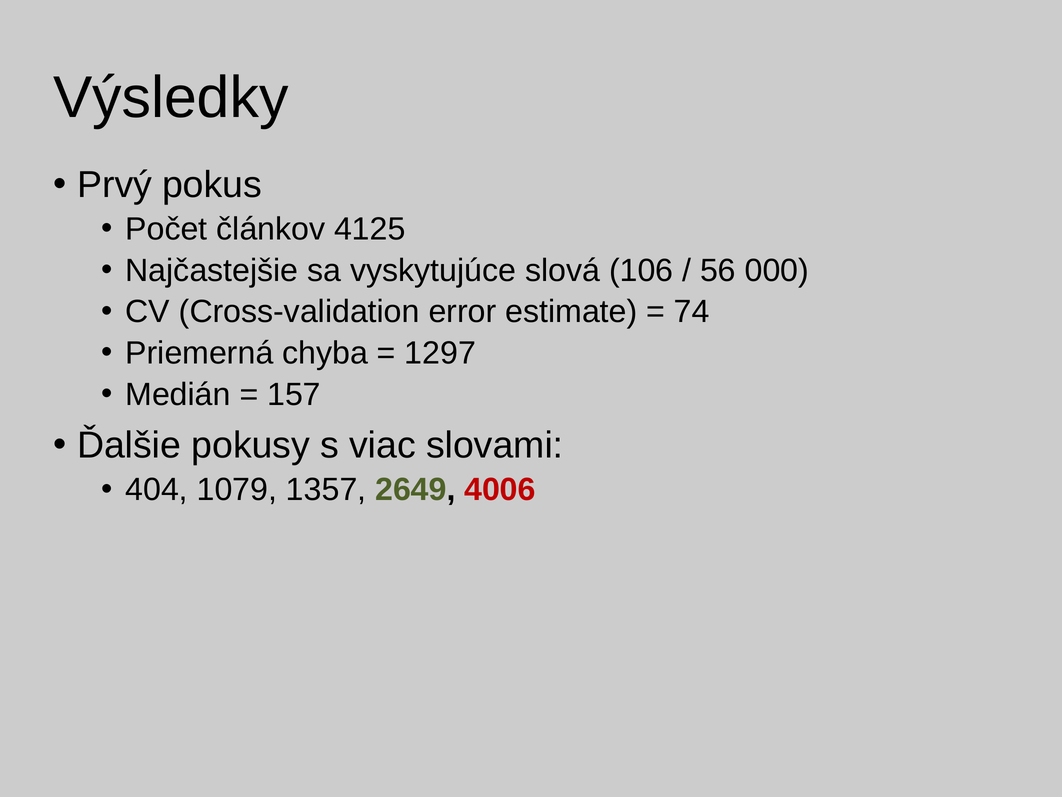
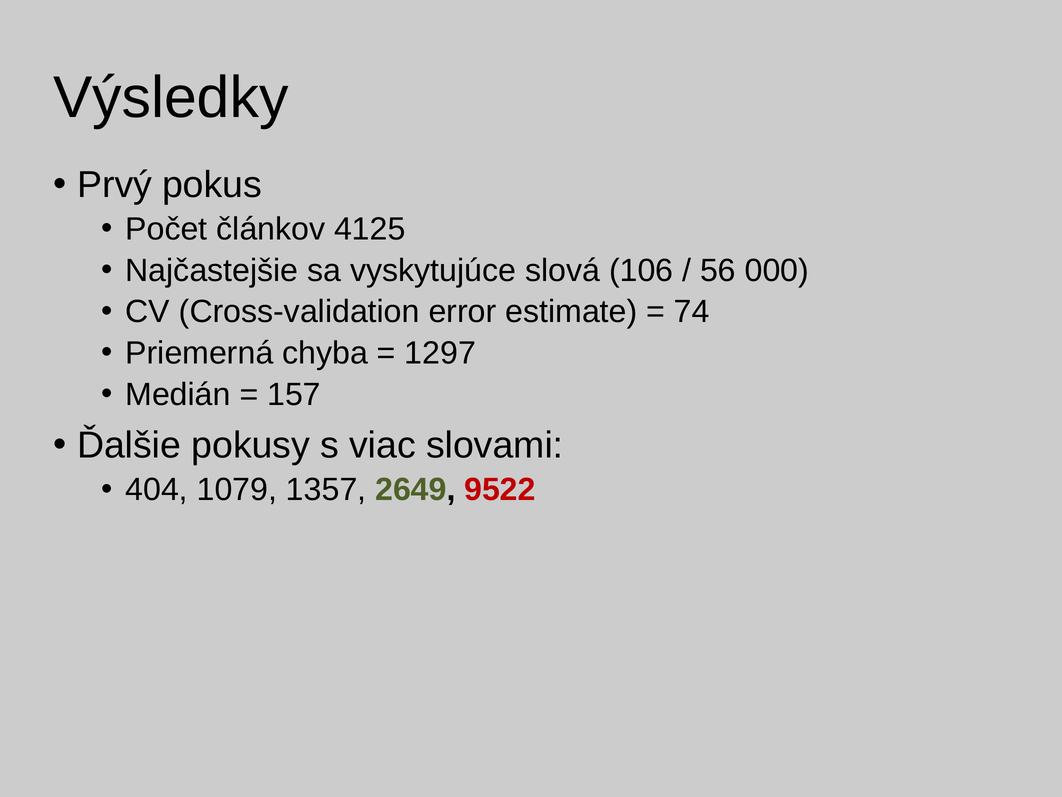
4006: 4006 -> 9522 (500, 490)
